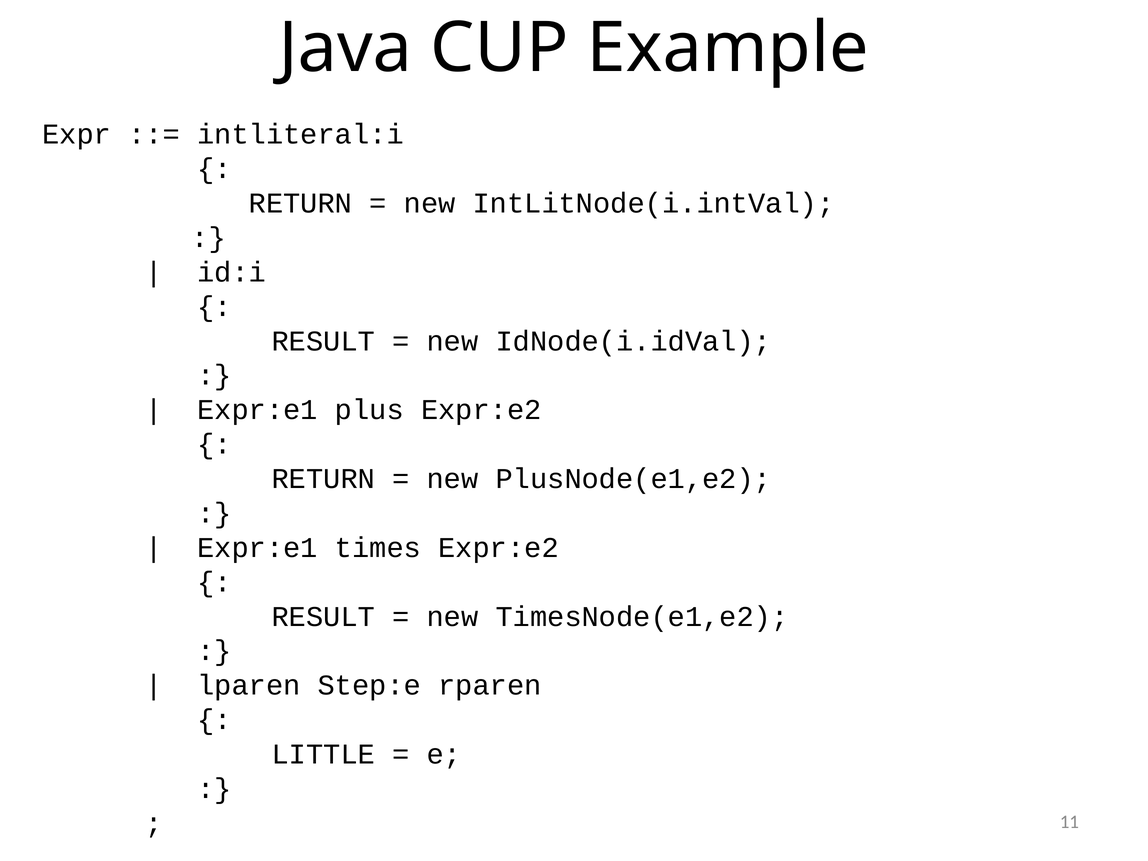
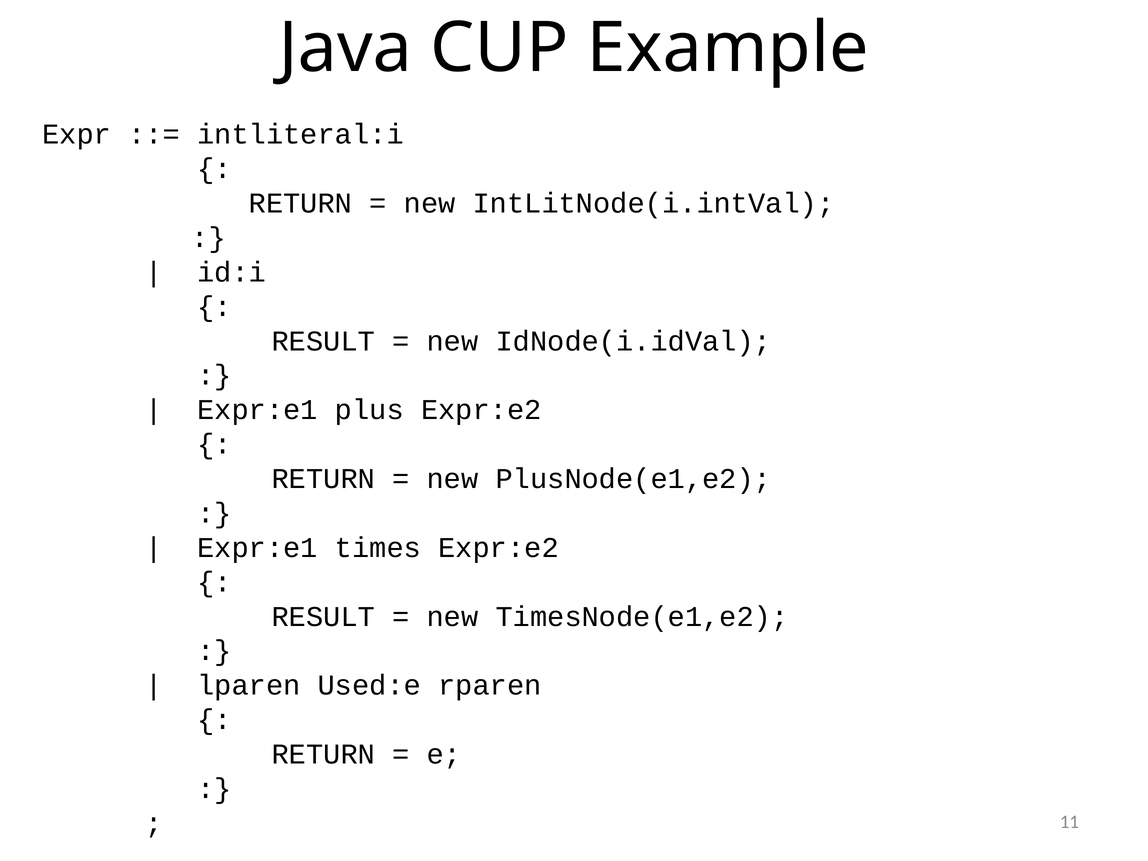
Step:e: Step:e -> Used:e (369, 685)
LITTLE: LITTLE -> RETURN (323, 754)
